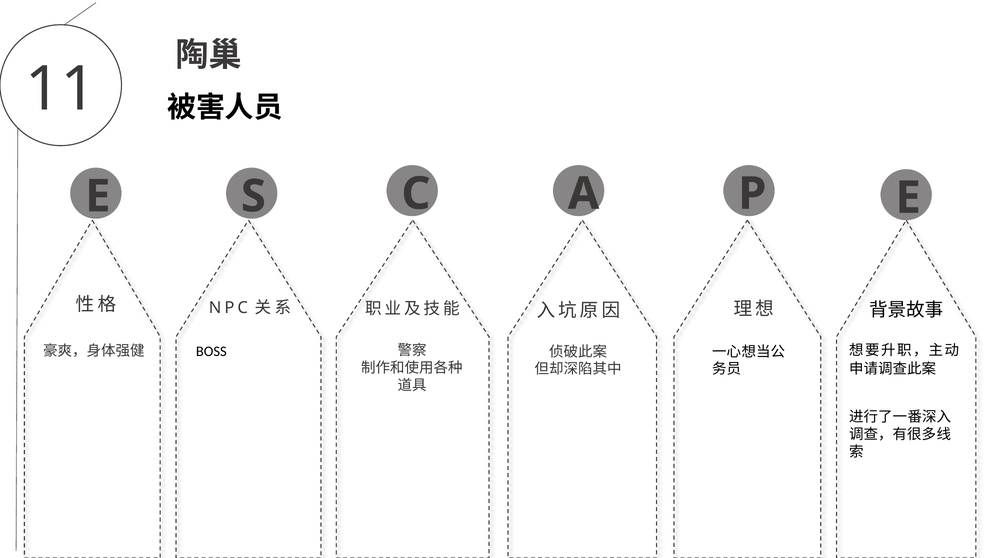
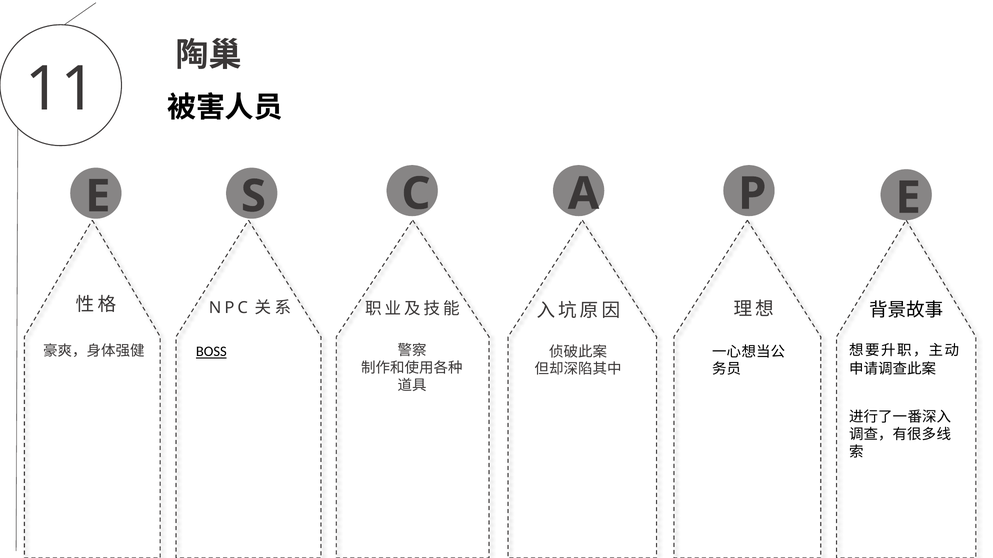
BOSS underline: none -> present (211, 352)
